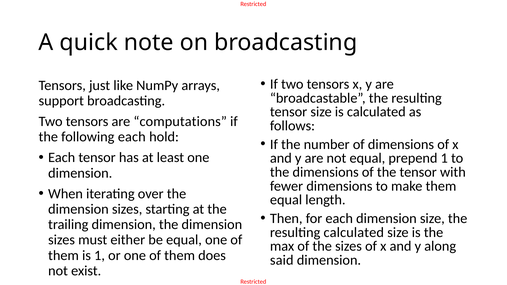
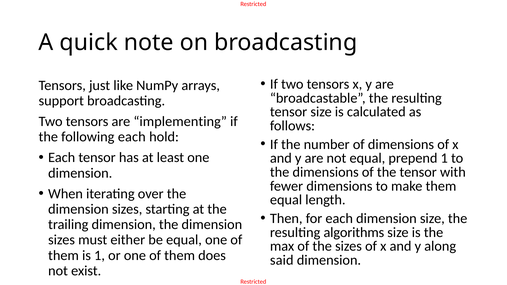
computations: computations -> implementing (180, 122)
resulting calculated: calculated -> algorithms (354, 232)
